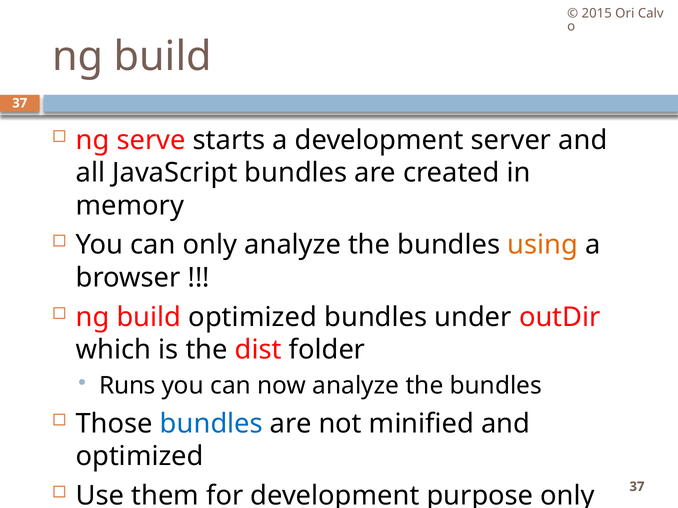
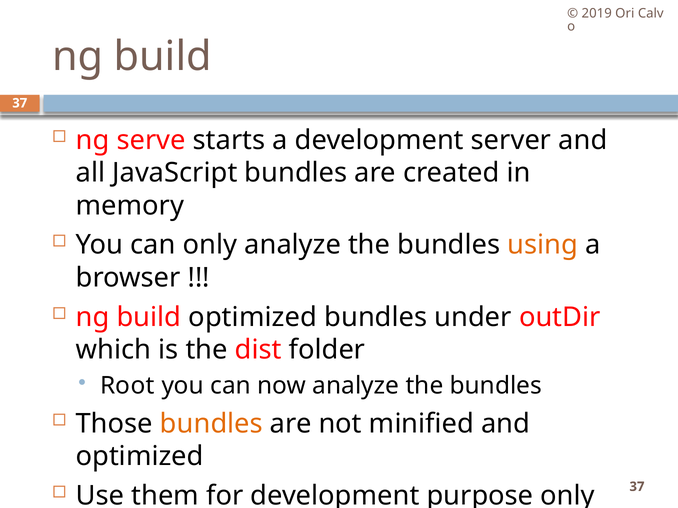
2015: 2015 -> 2019 (597, 13)
Runs: Runs -> Root (127, 386)
bundles colour: blue -> orange (211, 424)
